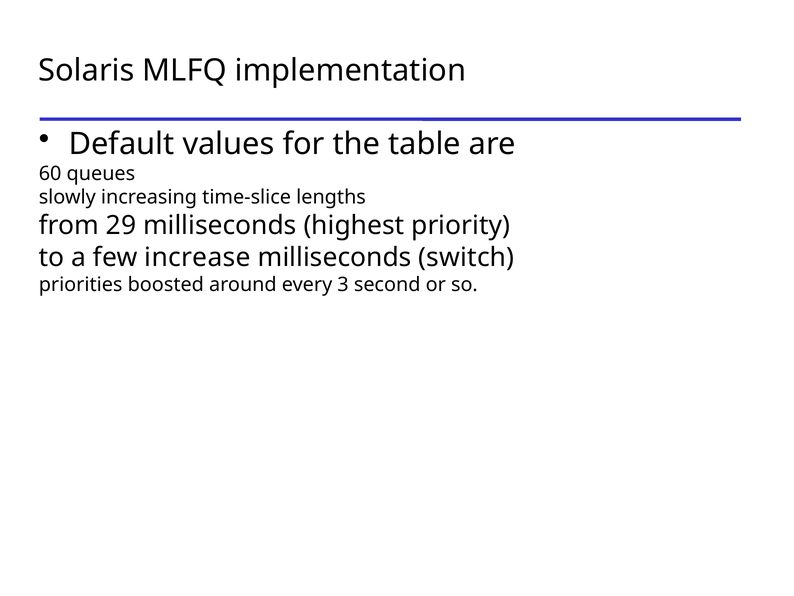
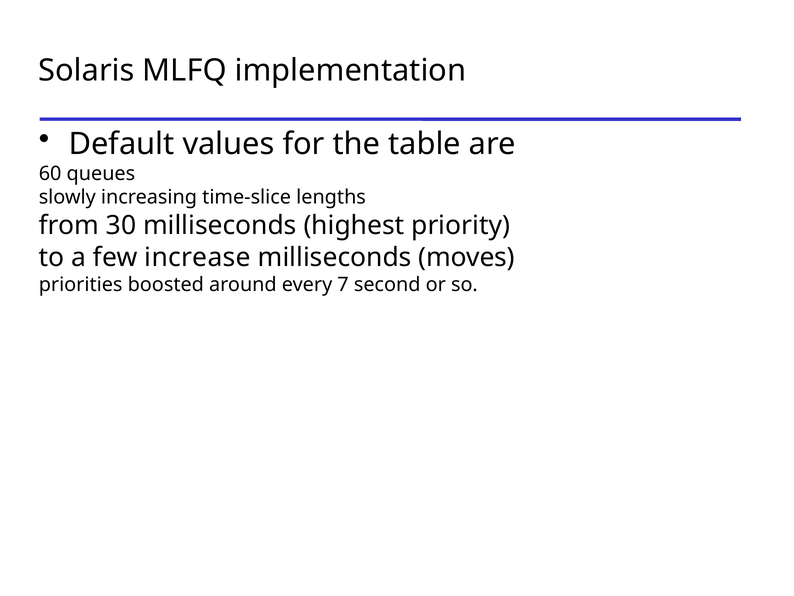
29: 29 -> 30 (121, 226)
switch: switch -> moves (467, 257)
3: 3 -> 7 (343, 285)
